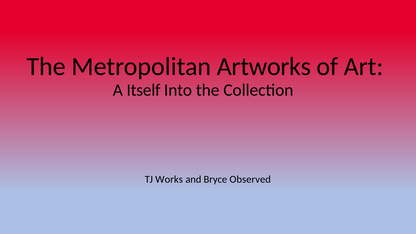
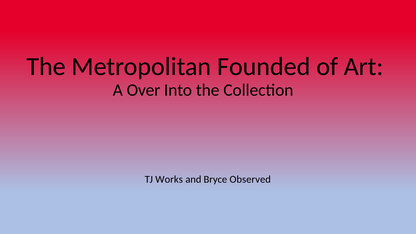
Artworks: Artworks -> Founded (264, 67)
Itself: Itself -> Over (143, 90)
